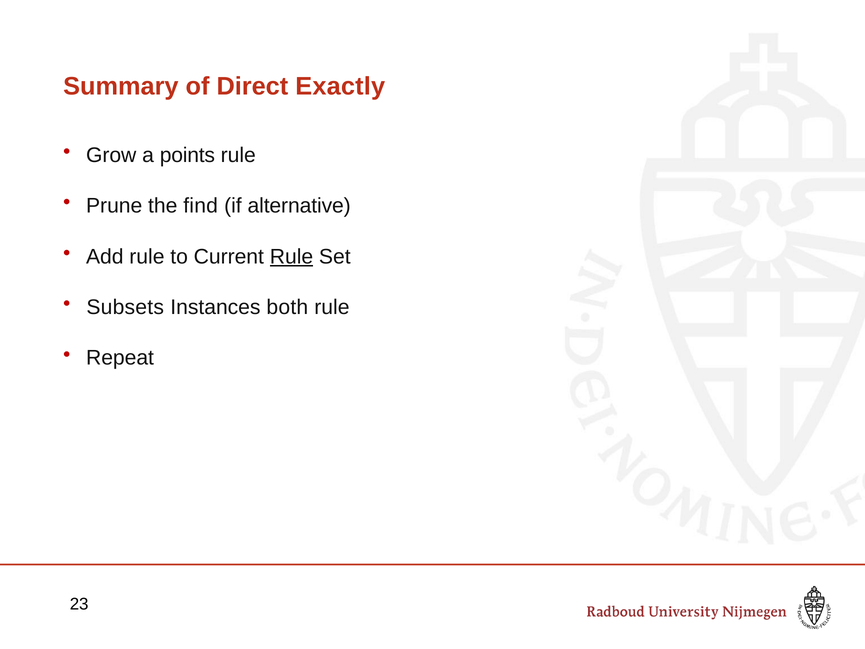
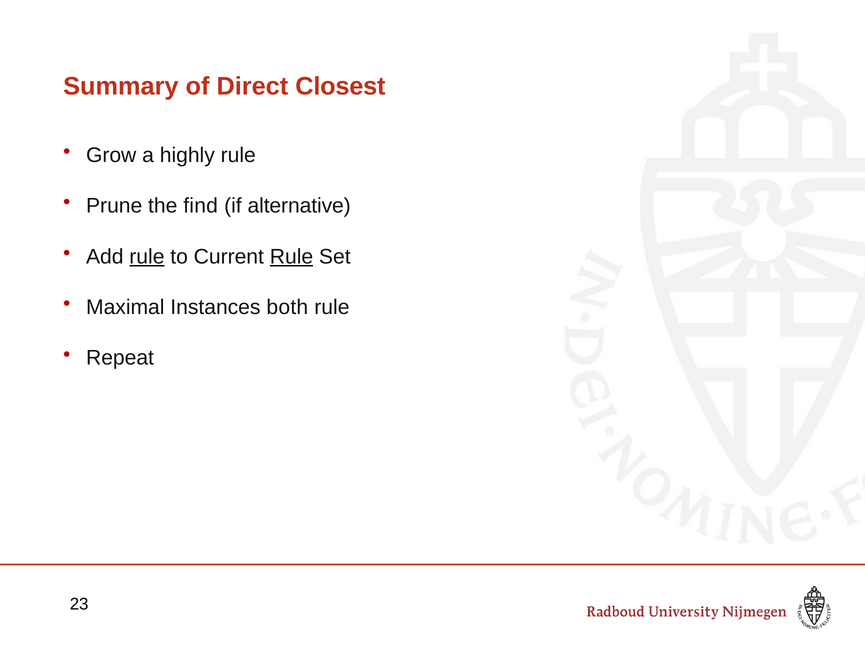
Exactly: Exactly -> Closest (340, 86)
points: points -> highly (187, 155)
rule underline: none -> present (147, 257)
Subsets: Subsets -> Maximal (125, 307)
